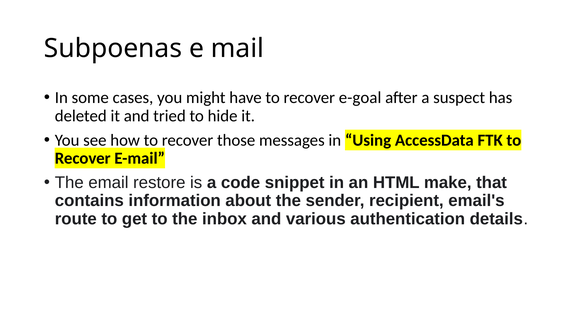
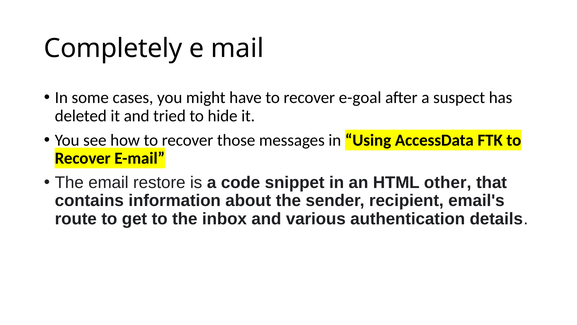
Subpoenas: Subpoenas -> Completely (113, 48)
make: make -> other (448, 182)
